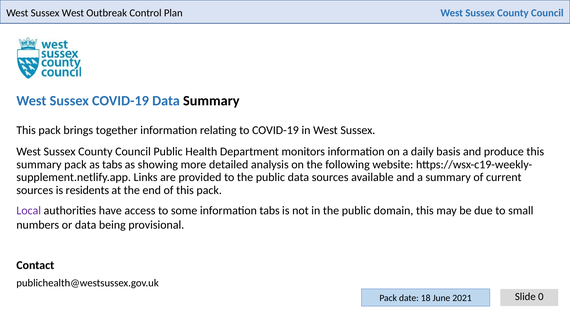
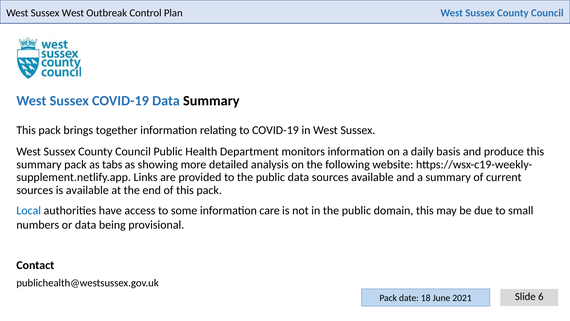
is residents: residents -> available (87, 190)
Local colour: purple -> blue (29, 210)
information tabs: tabs -> care (270, 210)
0: 0 -> 6 (541, 296)
